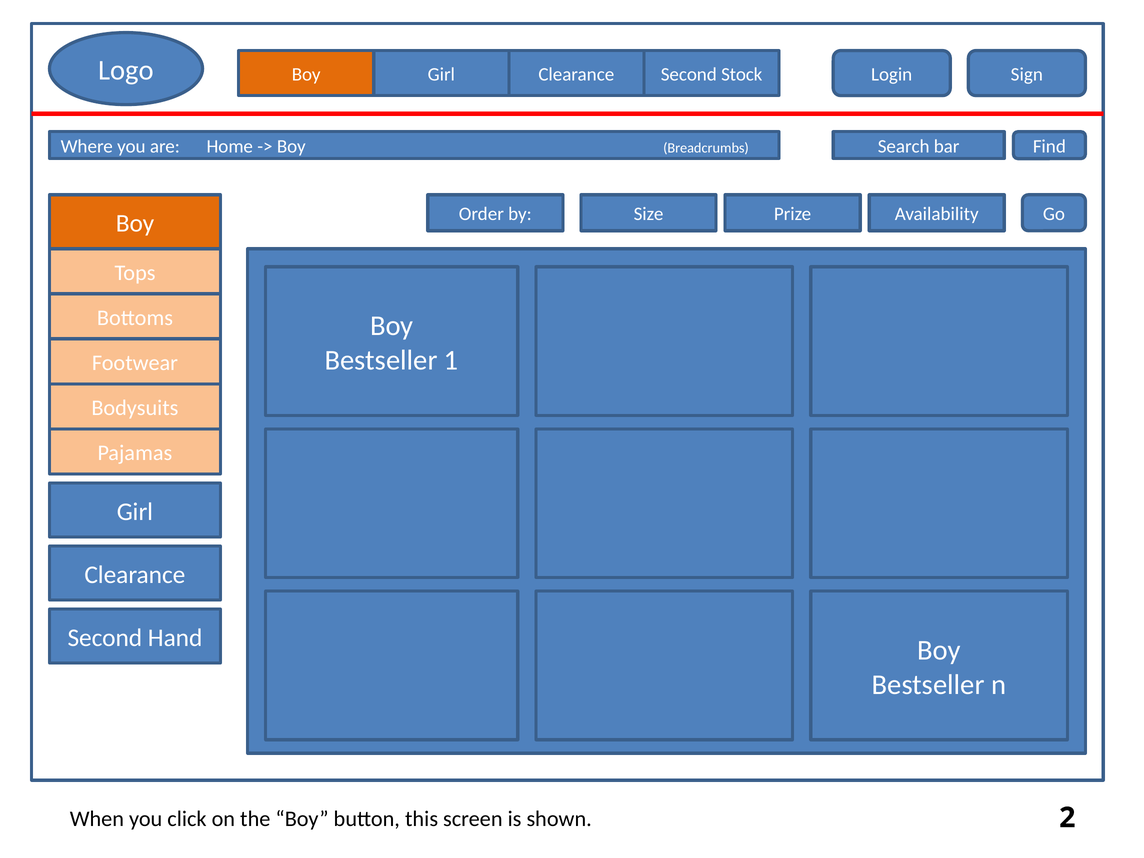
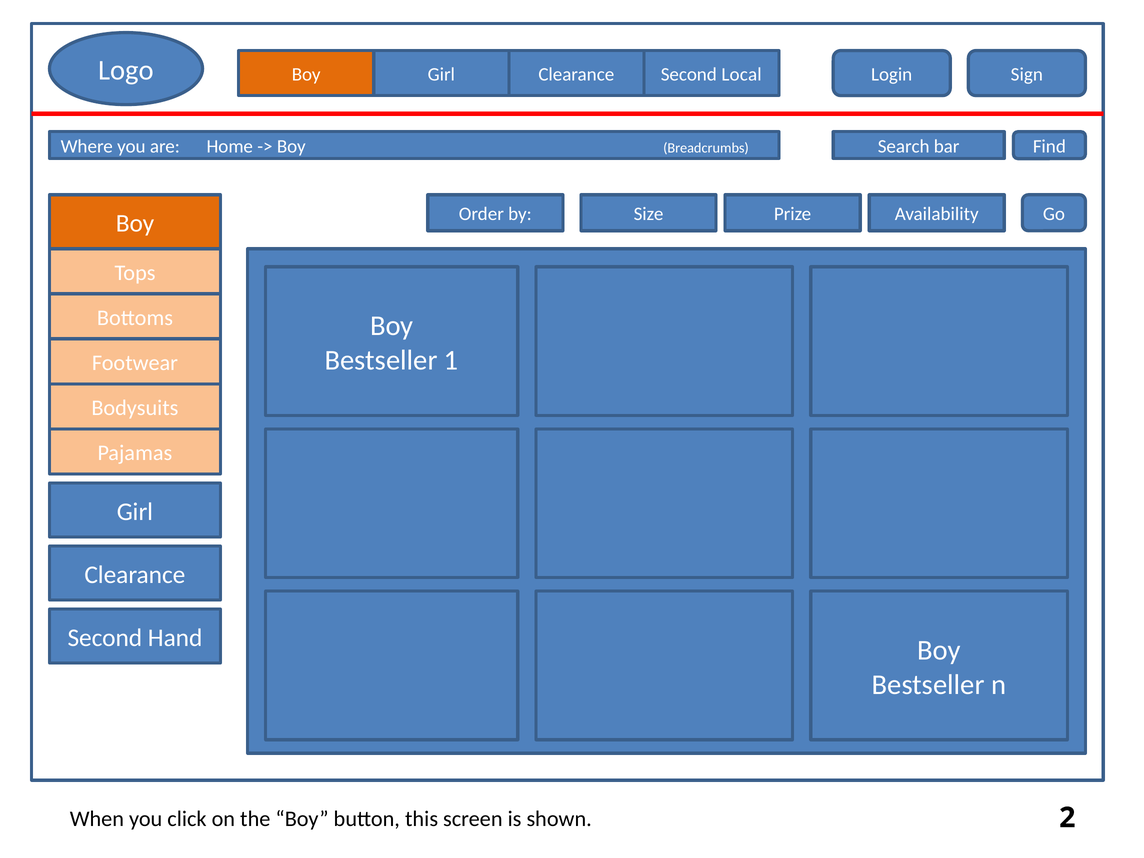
Stock: Stock -> Local (742, 74)
